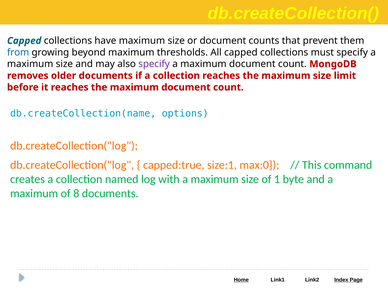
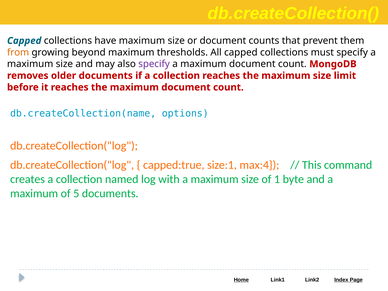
from colour: blue -> orange (18, 52)
max:0: max:0 -> max:4 (259, 165)
8: 8 -> 5 (76, 193)
